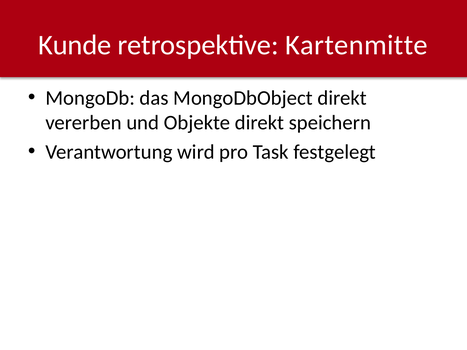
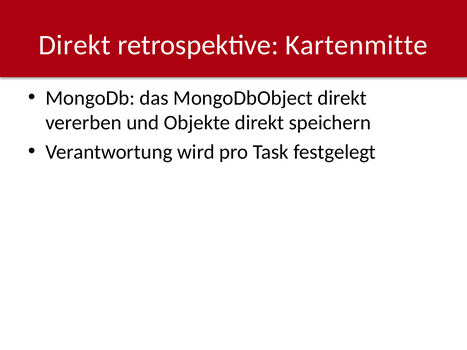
Kunde: Kunde -> Direkt (75, 45)
